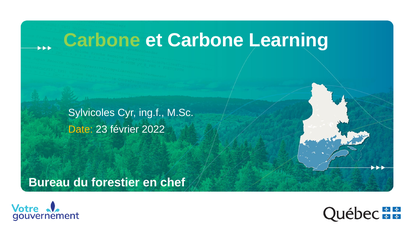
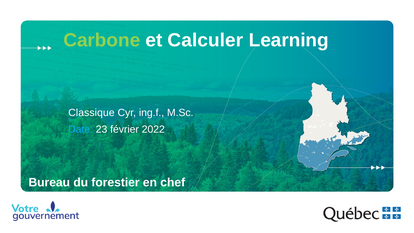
et Carbone: Carbone -> Calculer (205, 40)
Sylvicoles: Sylvicoles -> Classique (91, 113)
Date colour: yellow -> light blue (81, 129)
